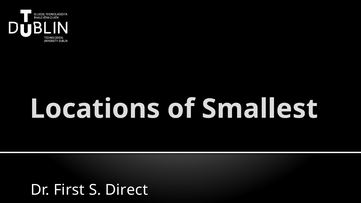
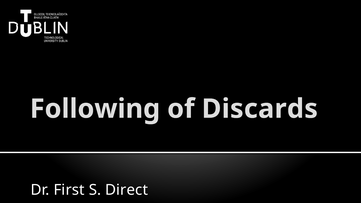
Locations: Locations -> Following (95, 109)
Smallest: Smallest -> Discards (260, 109)
